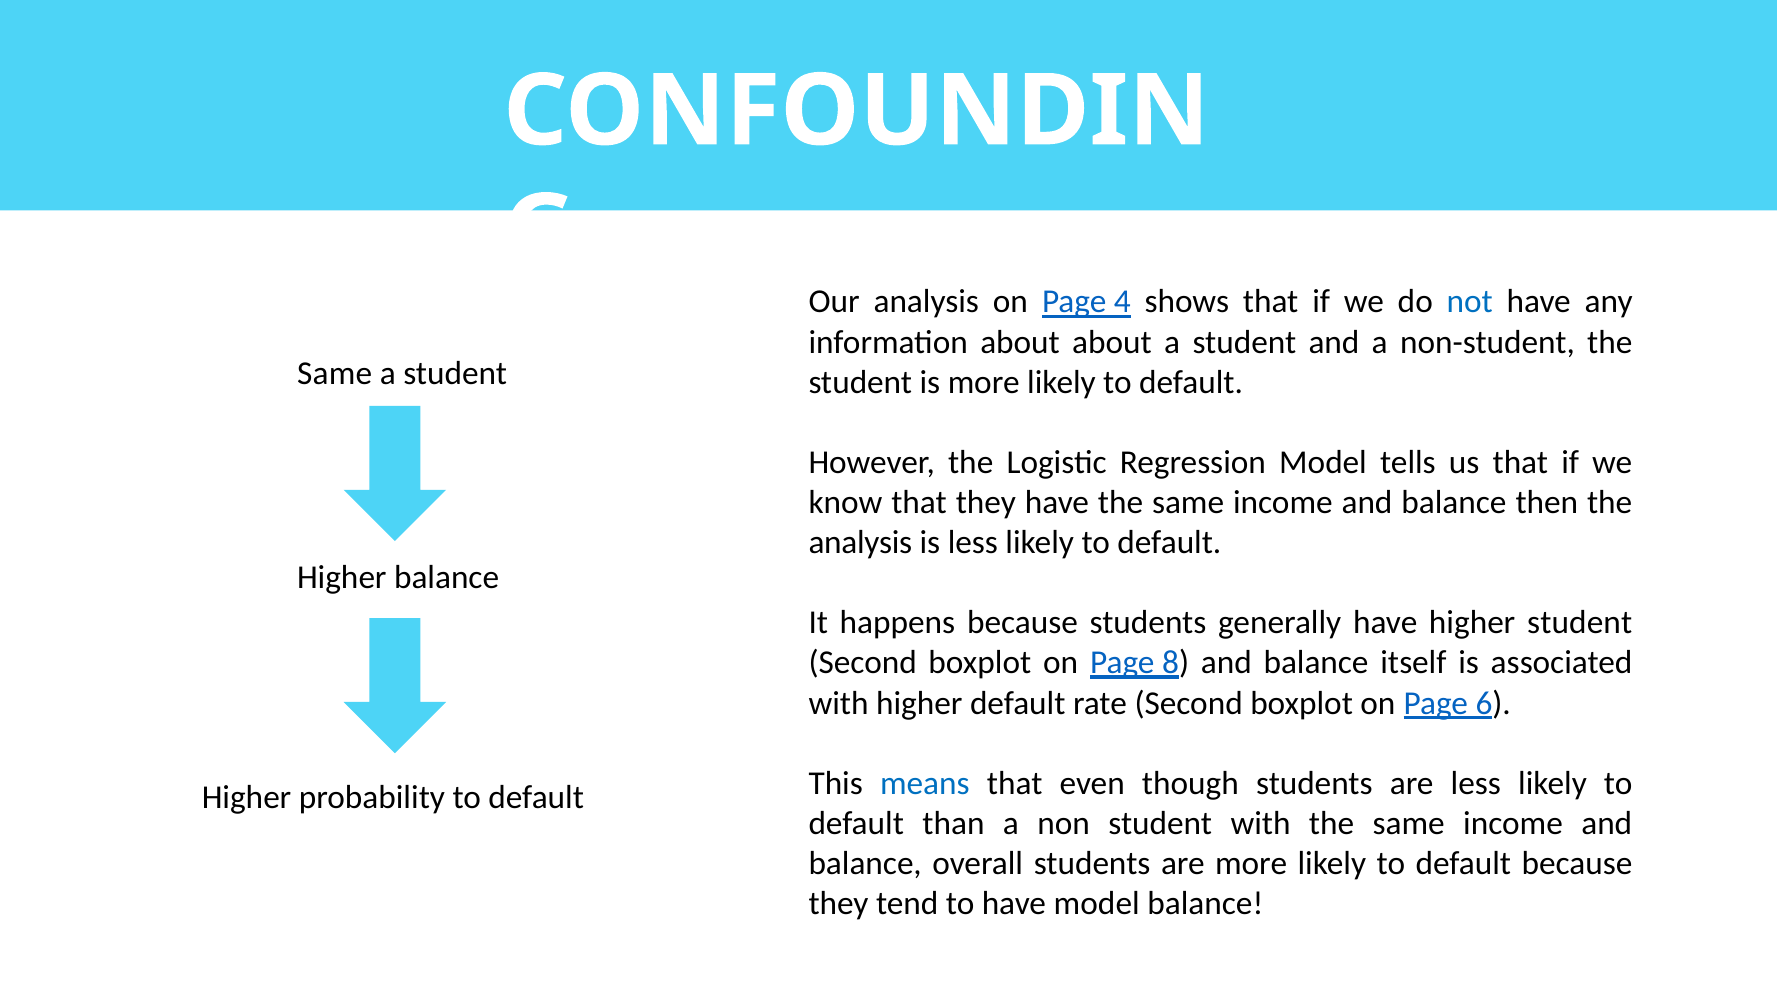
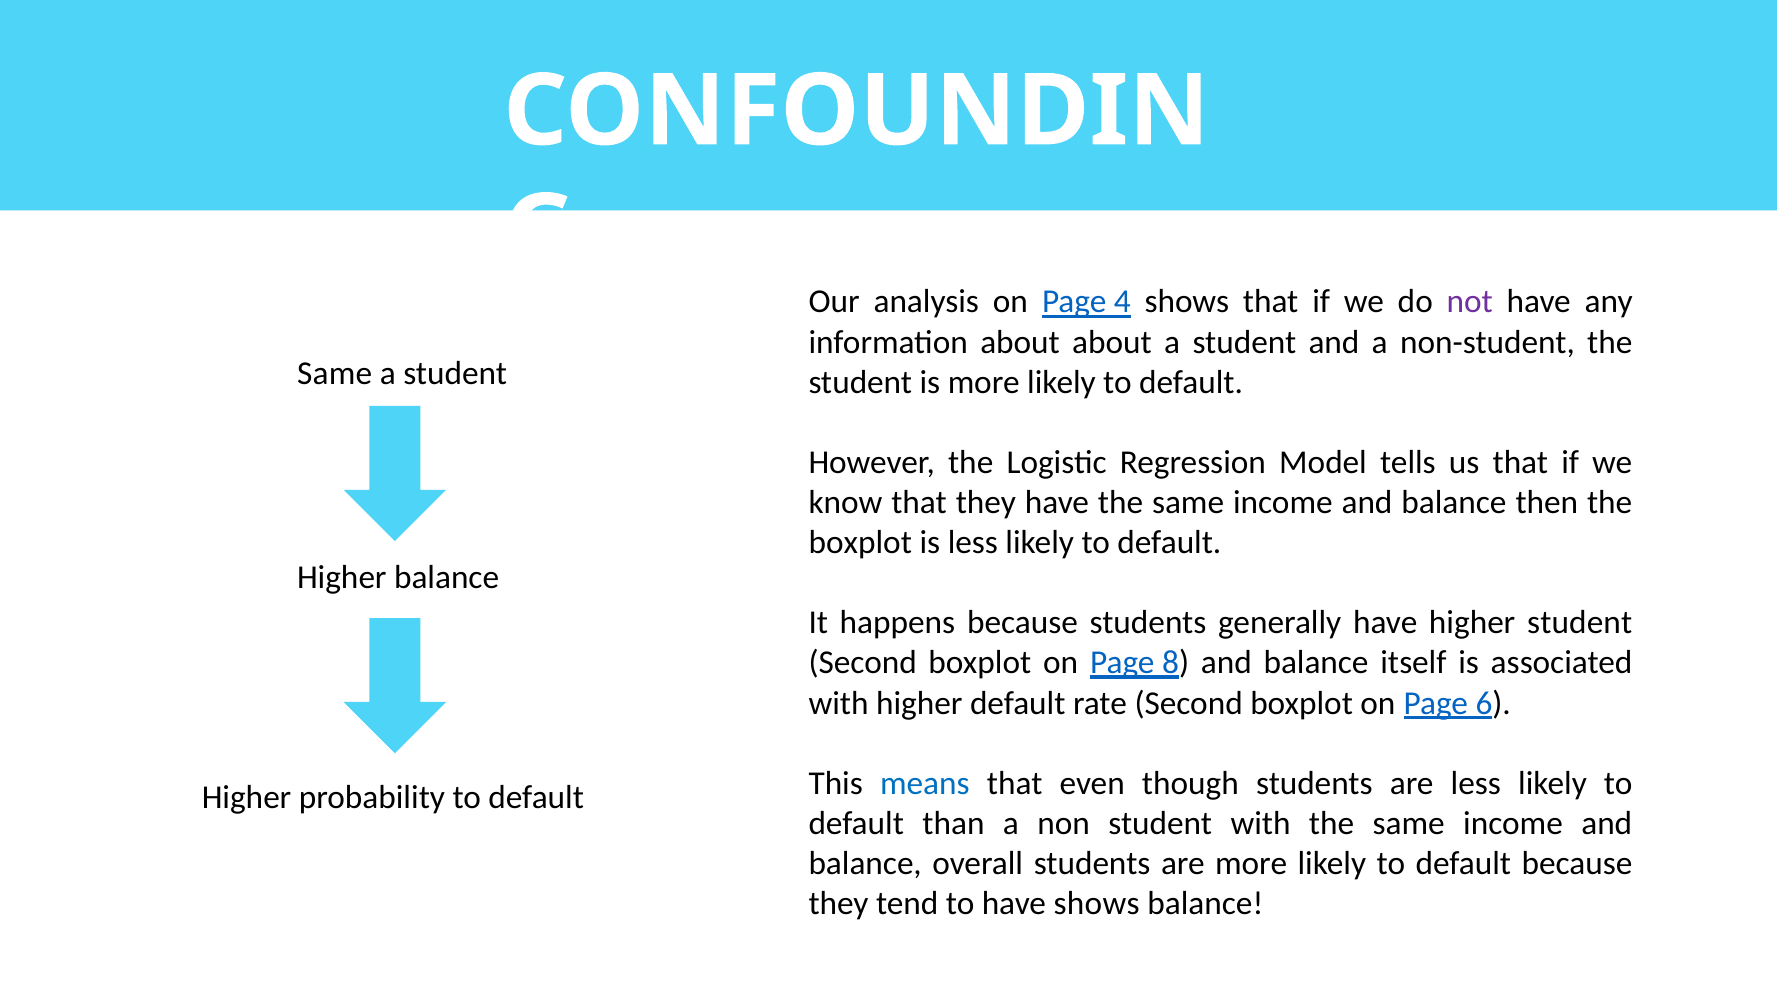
not colour: blue -> purple (1470, 302)
analysis: analysis -> boxplot (860, 542)
have model: model -> shows (1097, 903)
